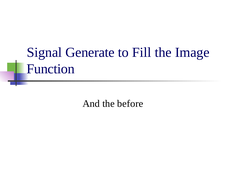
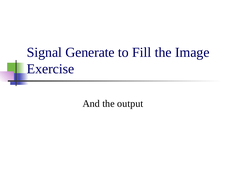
Function: Function -> Exercise (51, 69)
before: before -> output (130, 104)
